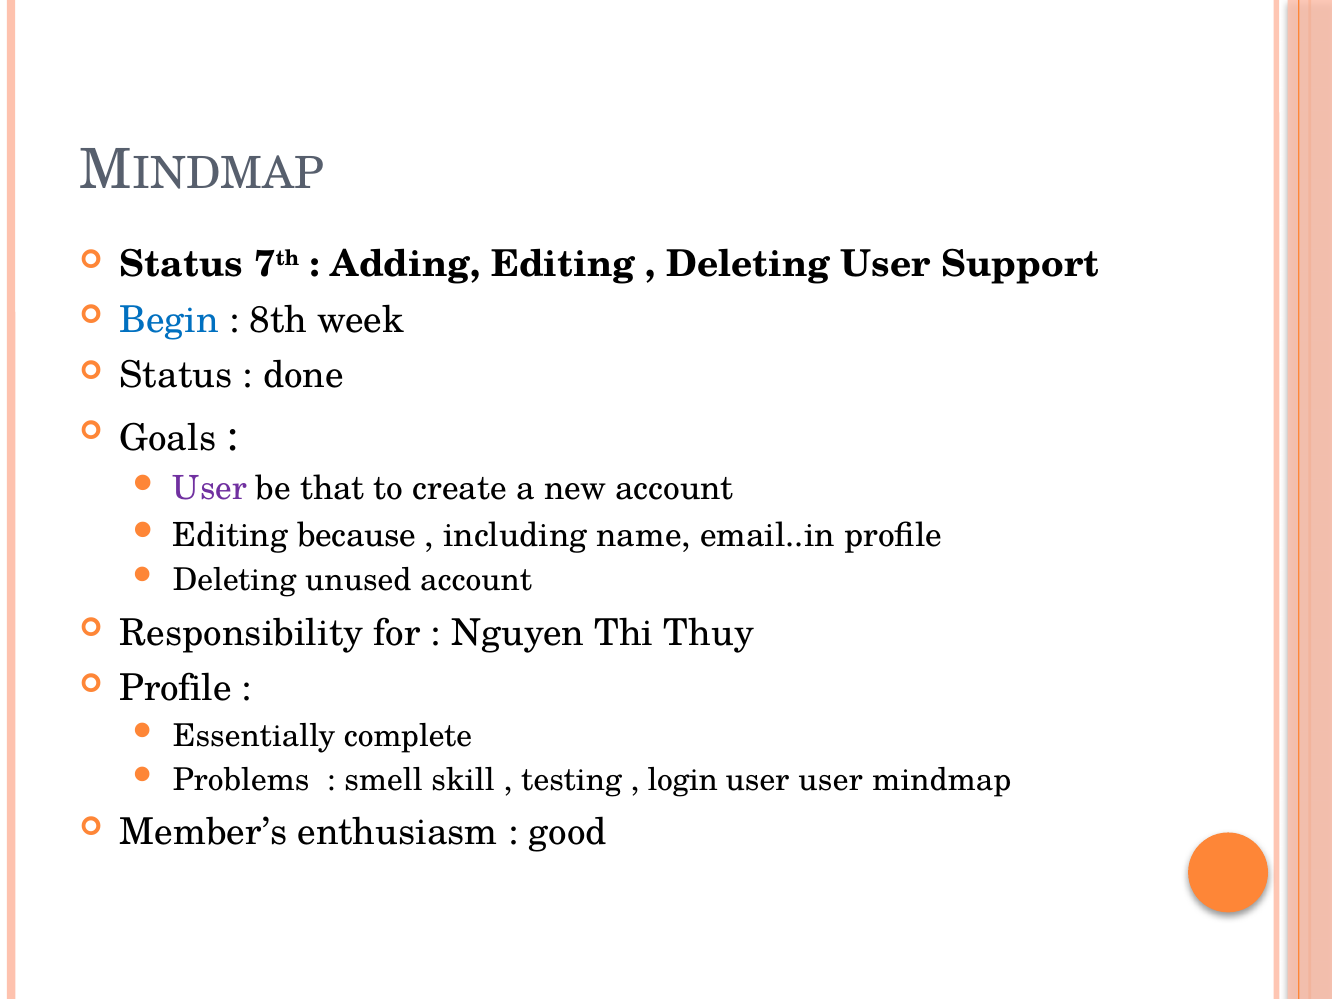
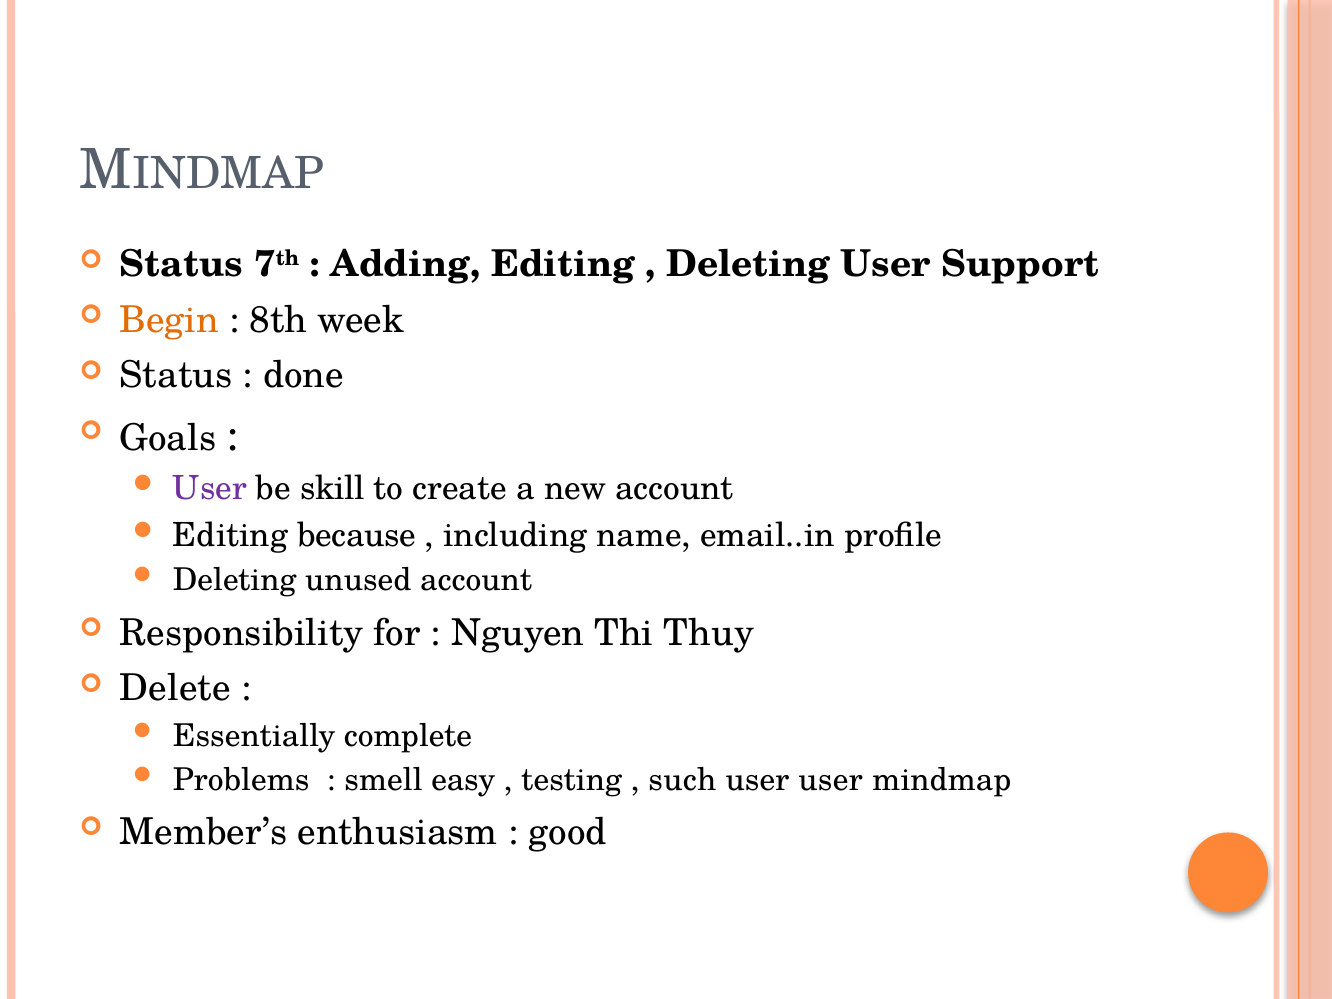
Begin colour: blue -> orange (169, 320)
that: that -> skill (333, 489)
Profile: Profile -> Delete (175, 689)
skill: skill -> easy (463, 780)
login: login -> such (682, 780)
